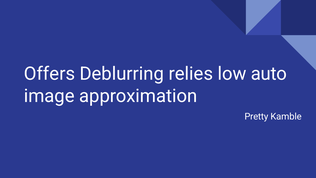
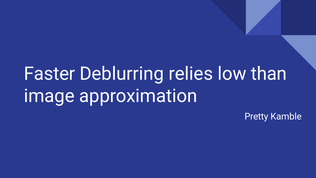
Offers: Offers -> Faster (50, 74)
auto: auto -> than (269, 74)
